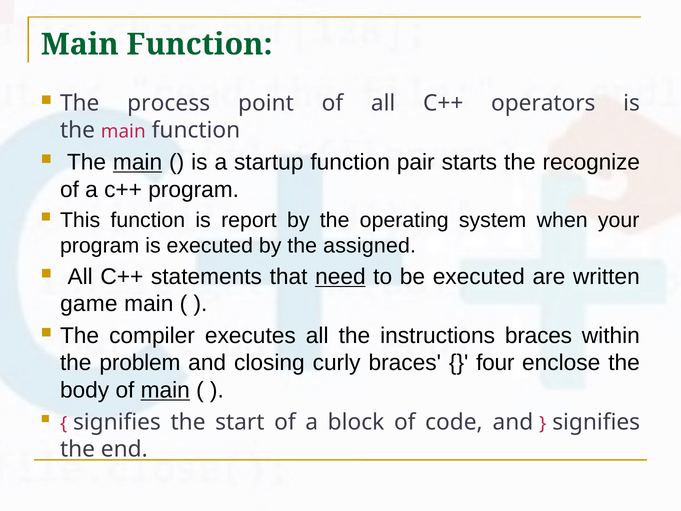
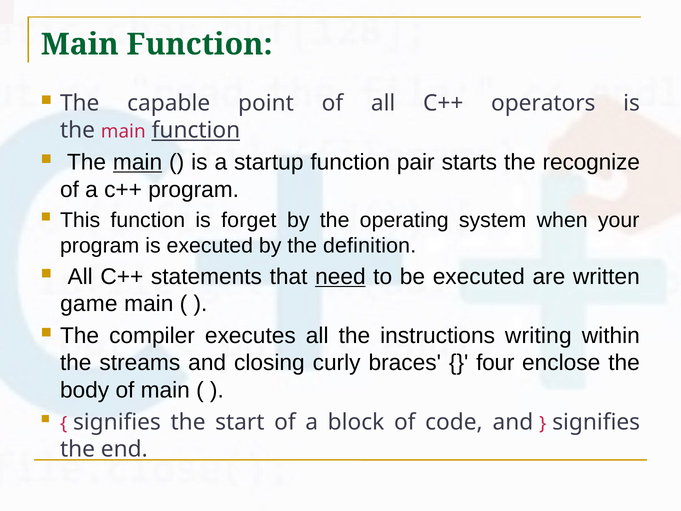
process: process -> capable (169, 103)
function underline: none -> present (196, 130)
report: report -> forget (249, 220)
assigned: assigned -> definition (370, 246)
instructions braces: braces -> writing (538, 336)
problem: problem -> streams (140, 363)
main underline: present -> none (165, 390)
